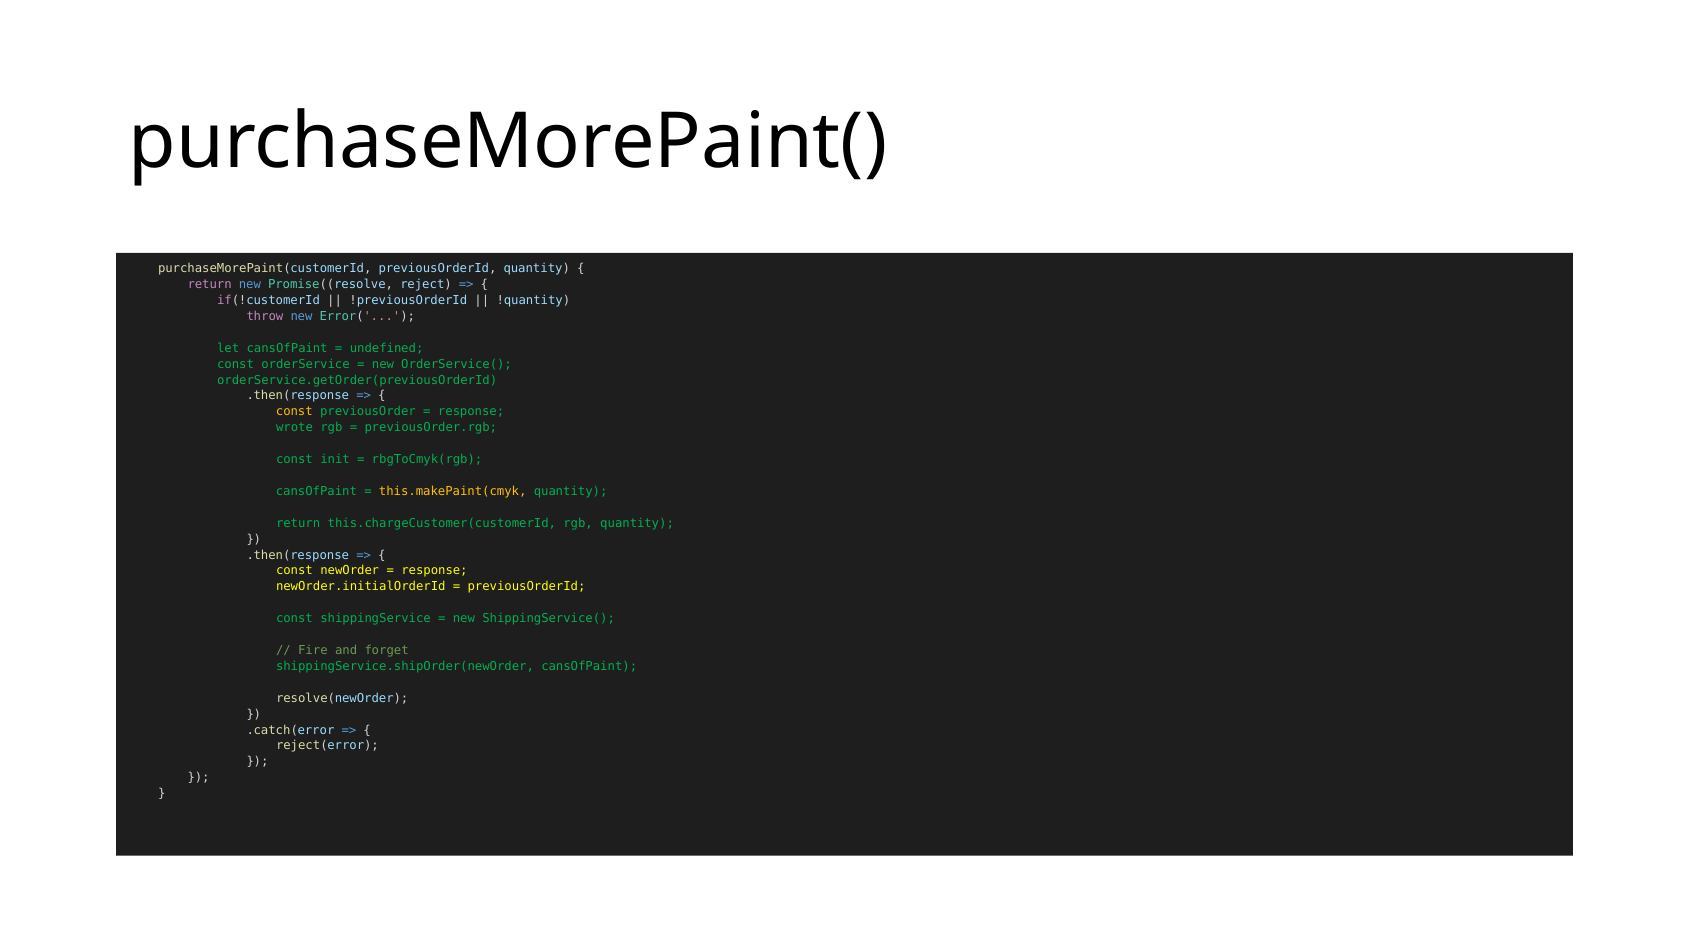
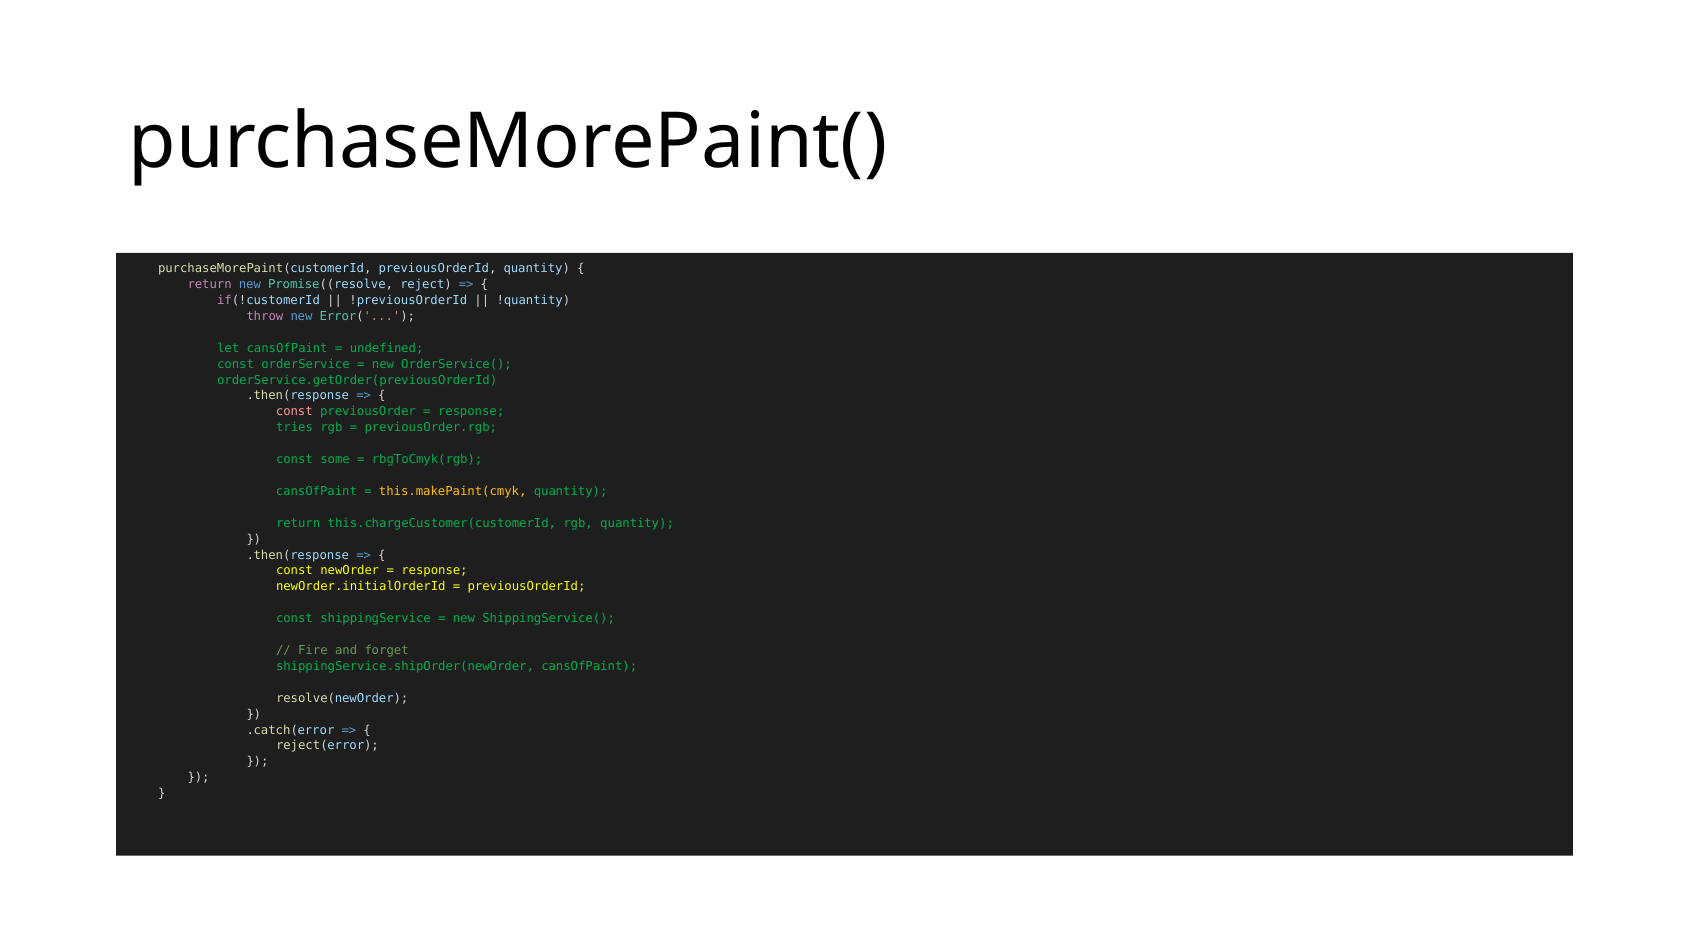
const colour: yellow -> pink (294, 412)
wrote: wrote -> tries (295, 428)
init: init -> some (335, 460)
